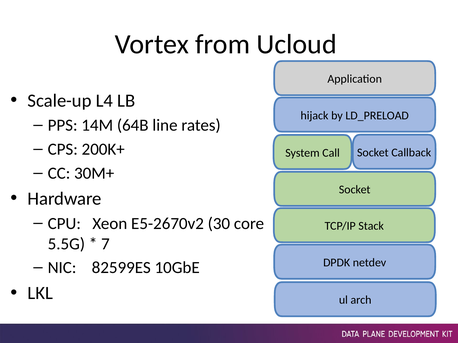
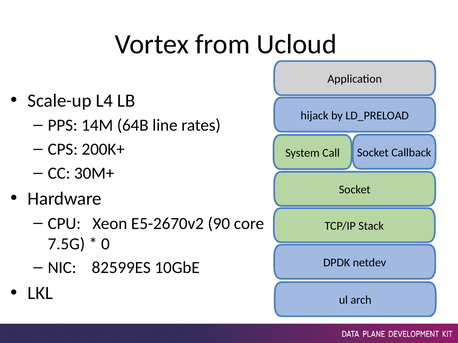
30: 30 -> 90 (219, 224)
5.5G: 5.5G -> 7.5G (66, 244)
7: 7 -> 0 (105, 244)
